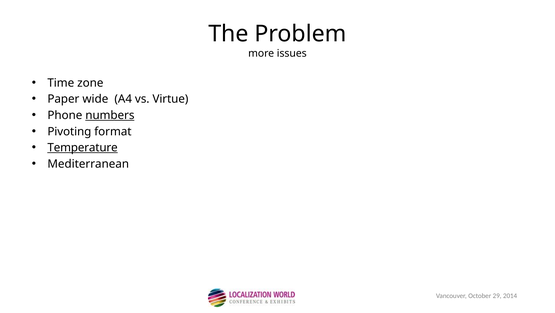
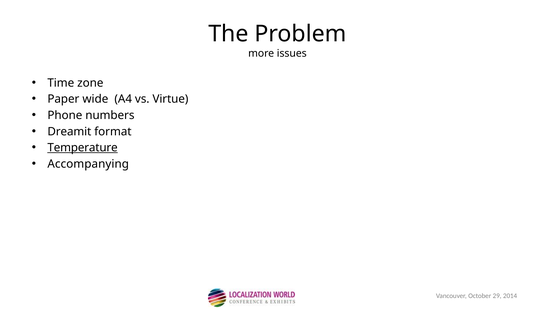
numbers underline: present -> none (110, 115)
Pivoting: Pivoting -> Dreamit (69, 131)
Mediterranean: Mediterranean -> Accompanying (88, 164)
